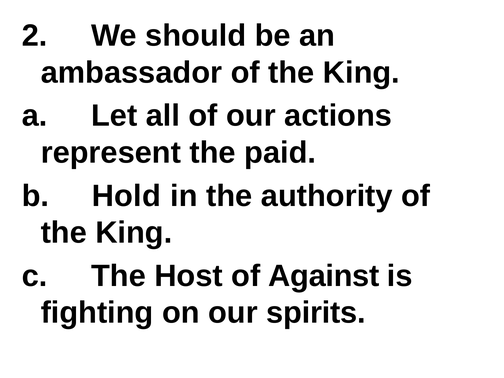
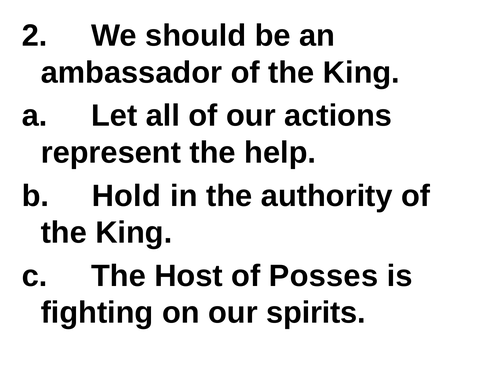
paid: paid -> help (280, 153)
Against: Against -> Posses (324, 276)
